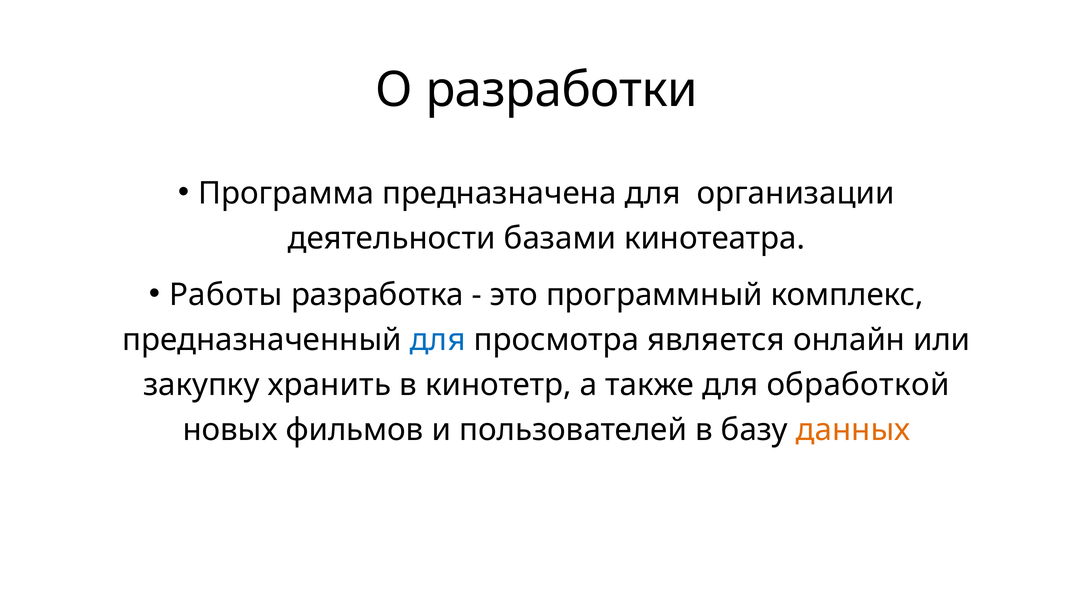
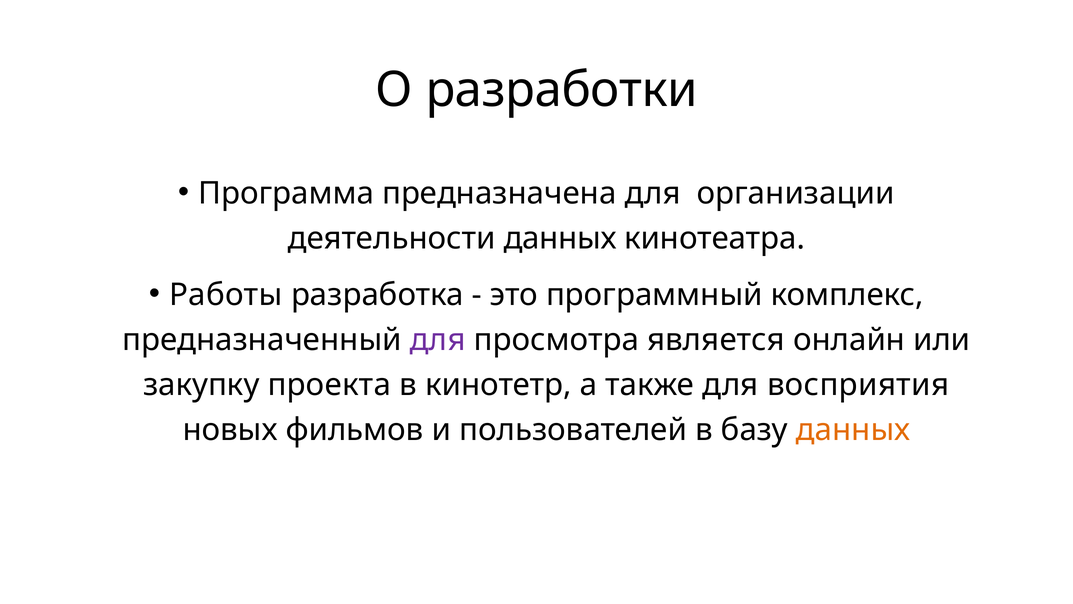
деятельности базами: базами -> данных (560, 238)
для colour: blue -> purple (438, 340)
хранить: хранить -> проекта (329, 385)
обработкой: обработкой -> восприятия (858, 385)
